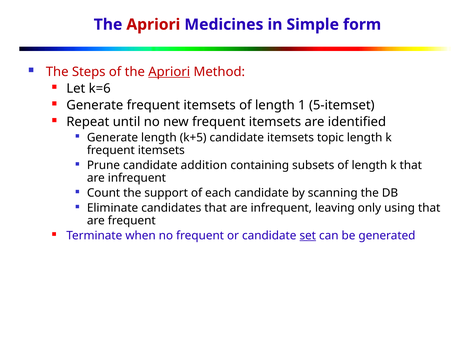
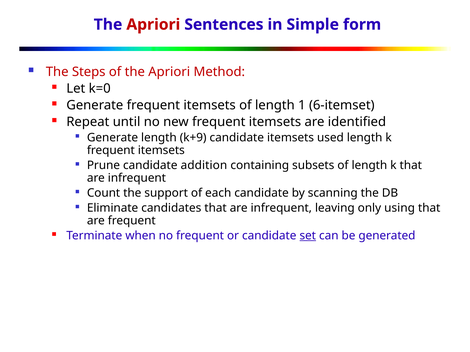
Medicines: Medicines -> Sentences (224, 25)
Apriori underline: present -> none (169, 72)
k=6: k=6 -> k=0 (100, 89)
5-itemset: 5-itemset -> 6-itemset (342, 105)
k+5: k+5 -> k+9 (193, 138)
topic: topic -> used (330, 138)
